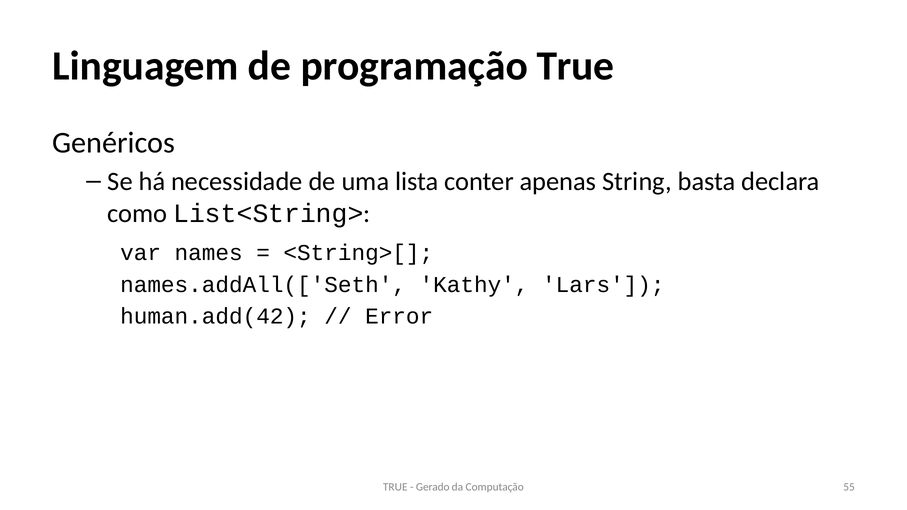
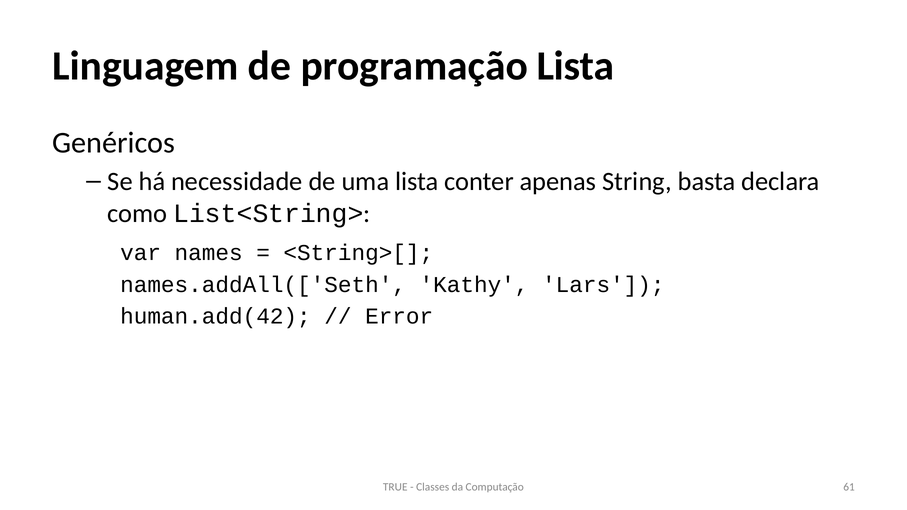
programação True: True -> Lista (575, 66)
Gerado: Gerado -> Classes (433, 487)
55: 55 -> 61 (849, 487)
